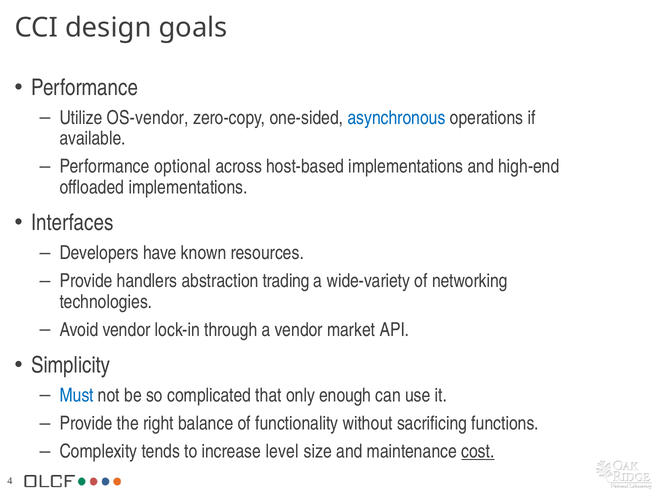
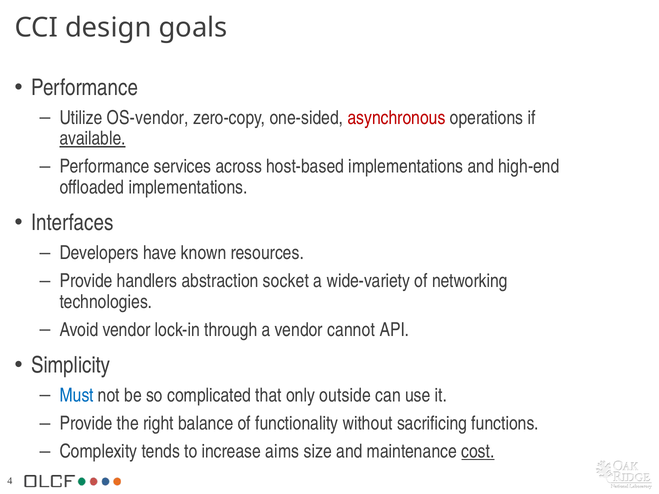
asynchronous colour: blue -> red (397, 118)
available underline: none -> present (93, 139)
optional: optional -> services (183, 167)
trading: trading -> socket (286, 281)
market: market -> cannot (351, 330)
enough: enough -> outside (345, 395)
level: level -> aims (282, 452)
